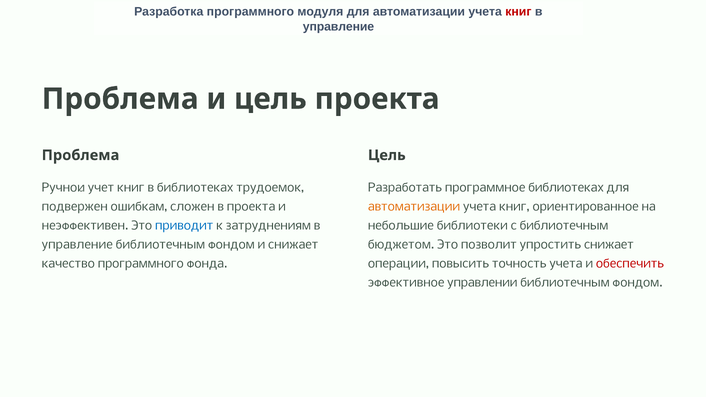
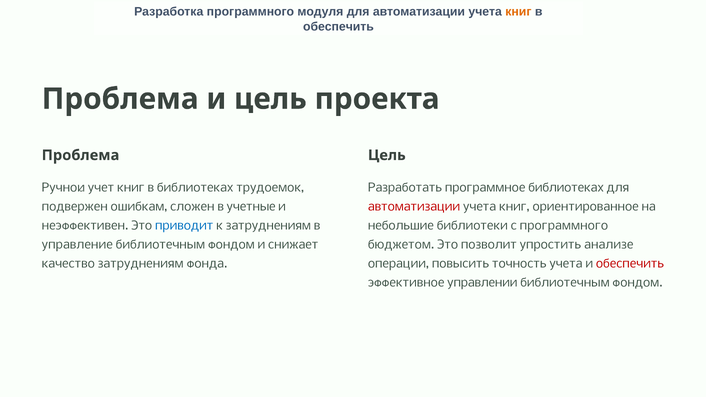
книг colour: red -> orange (518, 12)
управление: управление -> обеспечить (338, 27)
в проекта: проекта -> учетные (251, 207)
автоматизации colour: orange -> red (414, 207)
с библиотечным: библиотечным -> программного (564, 226)
упростить снижает: снижает -> анализе (609, 245)
качество программного: программного -> затруднениям (141, 264)
